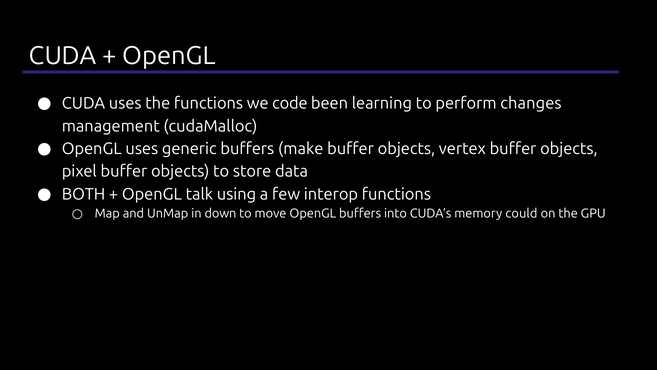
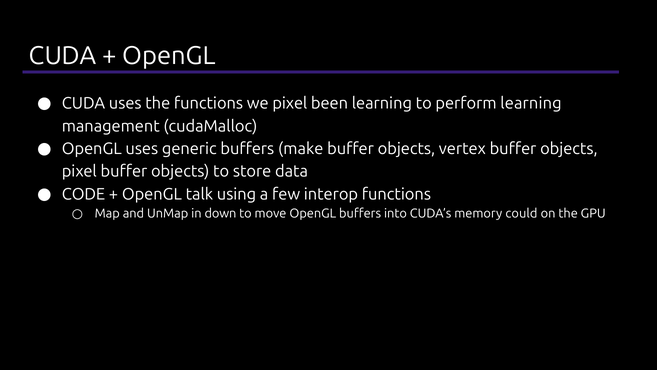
we code: code -> pixel (290, 103)
perform changes: changes -> learning (531, 103)
BOTH: BOTH -> CODE (84, 194)
